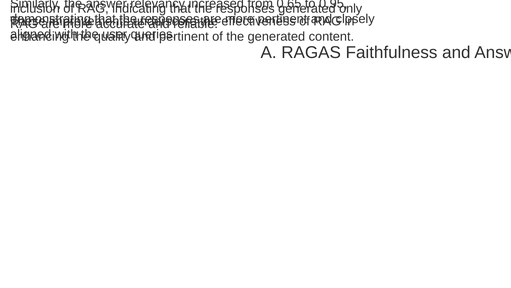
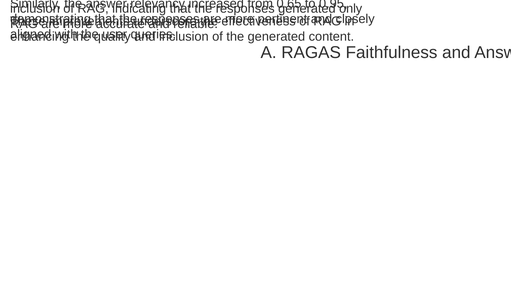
pertinent: pertinent -> inclusion (184, 37)
